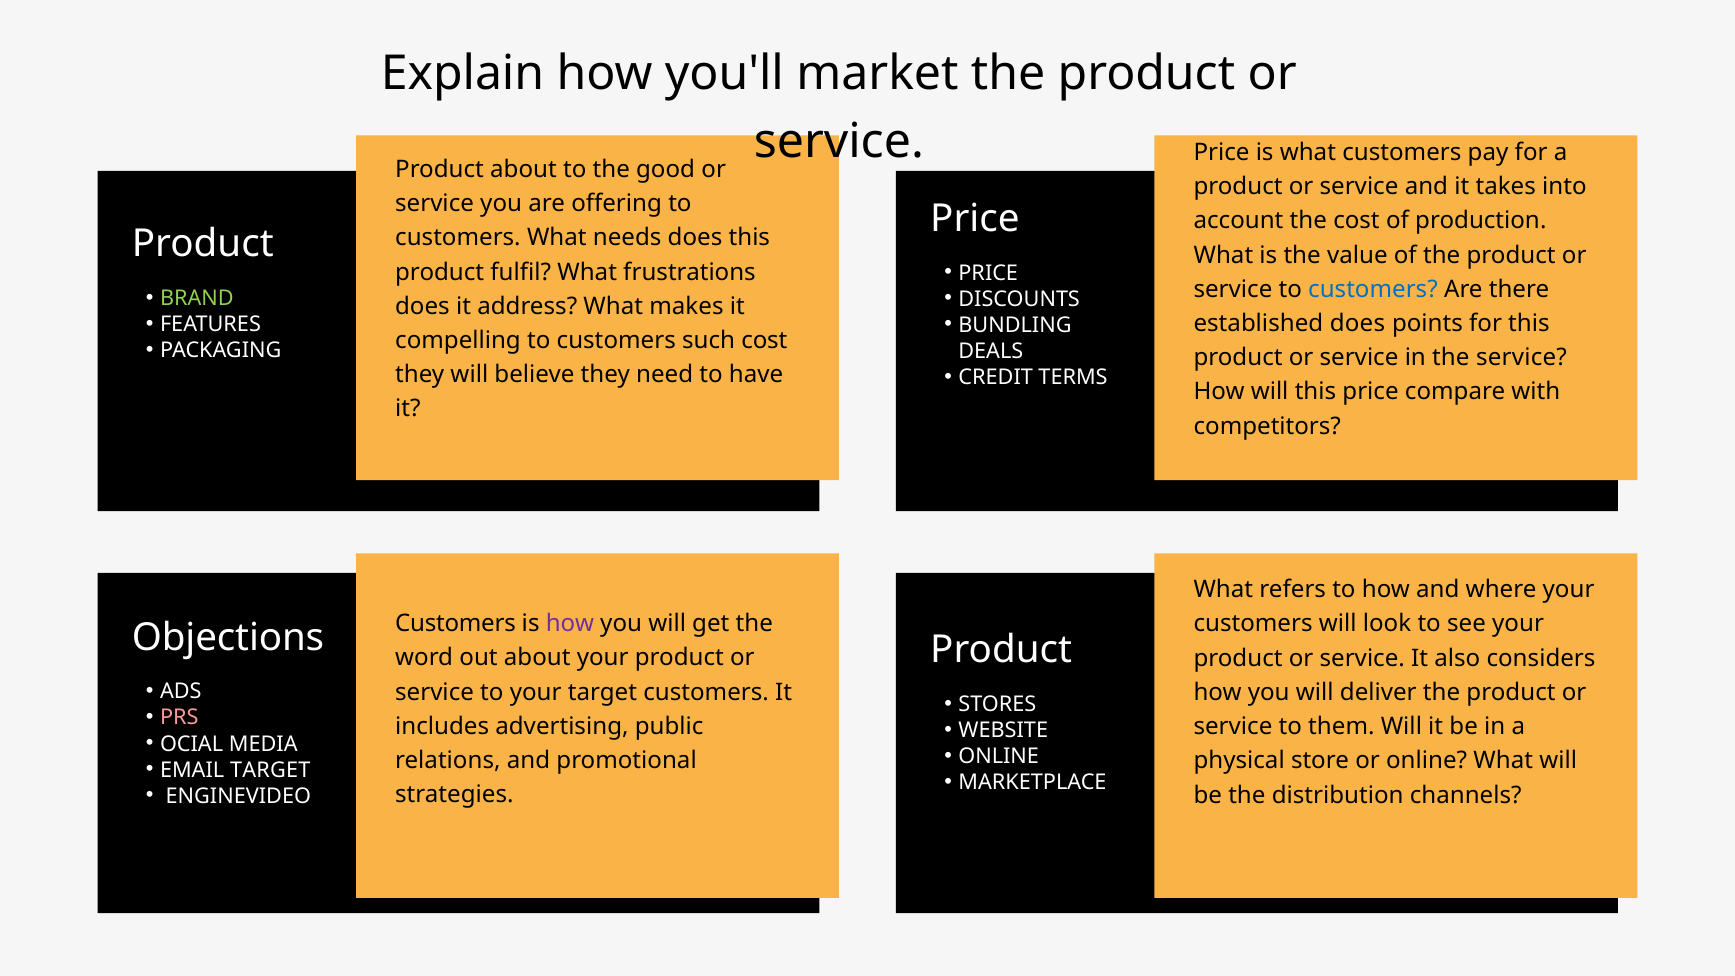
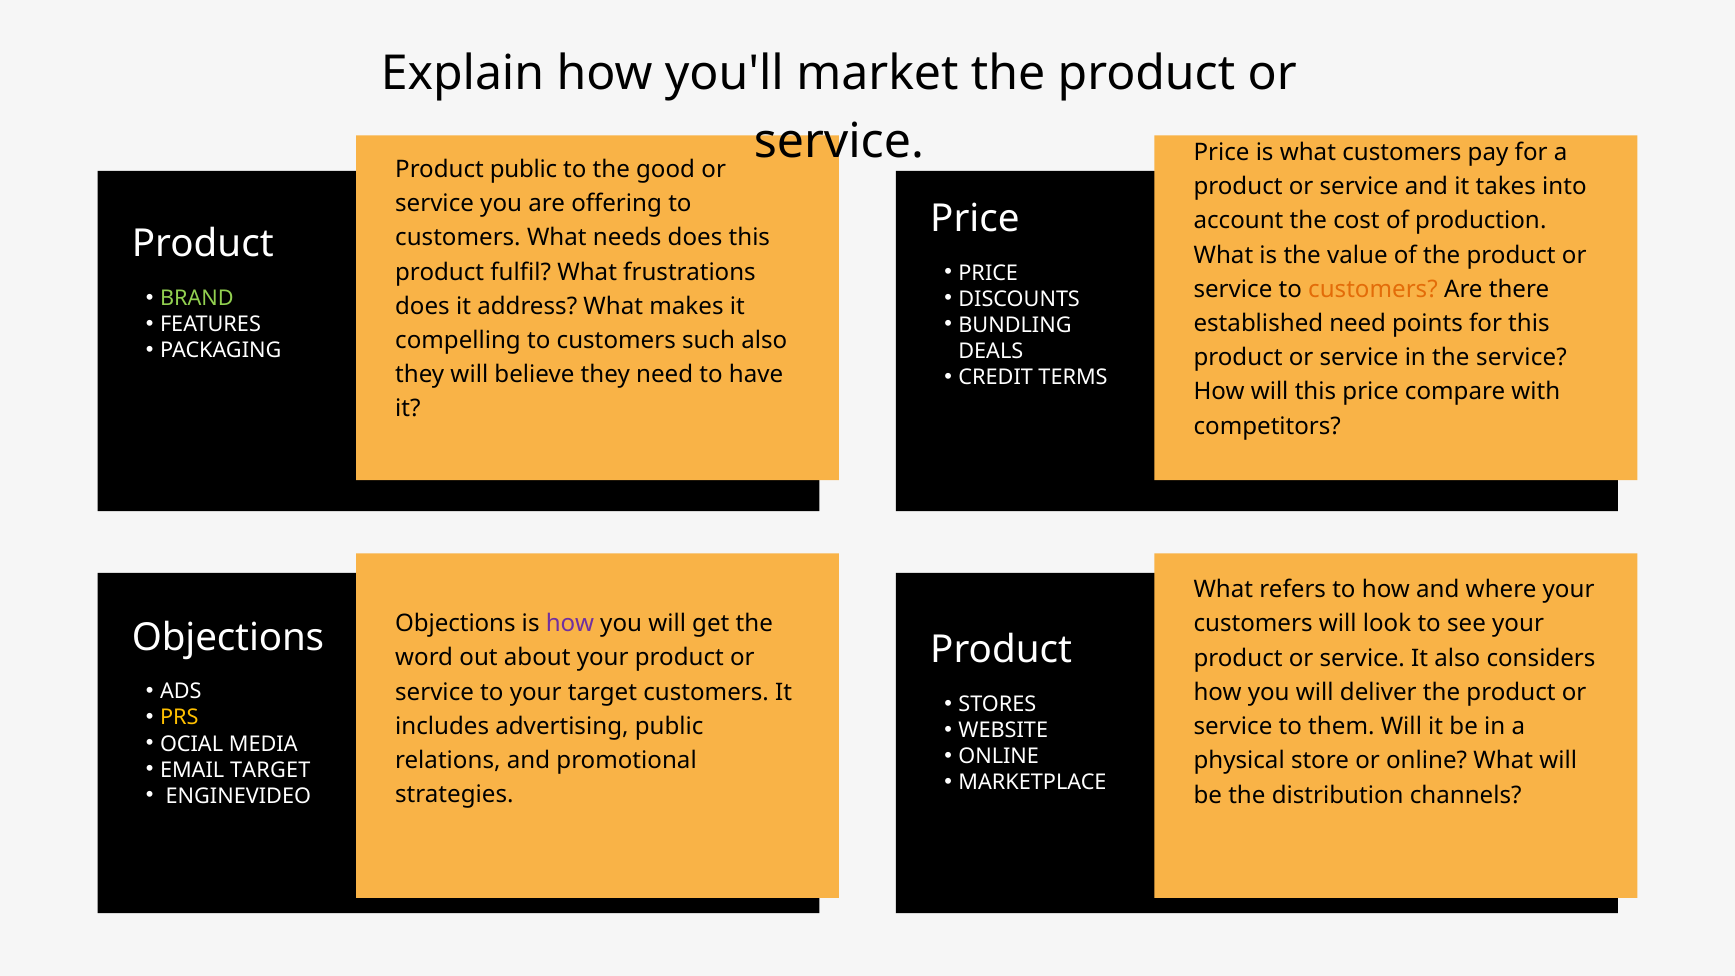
Product about: about -> public (524, 169)
customers colour: blue -> orange (1373, 289)
established does: does -> need (1358, 324)
such cost: cost -> also (764, 340)
Customers: Customers -> Objections (455, 624)
PRS colour: pink -> yellow (179, 718)
